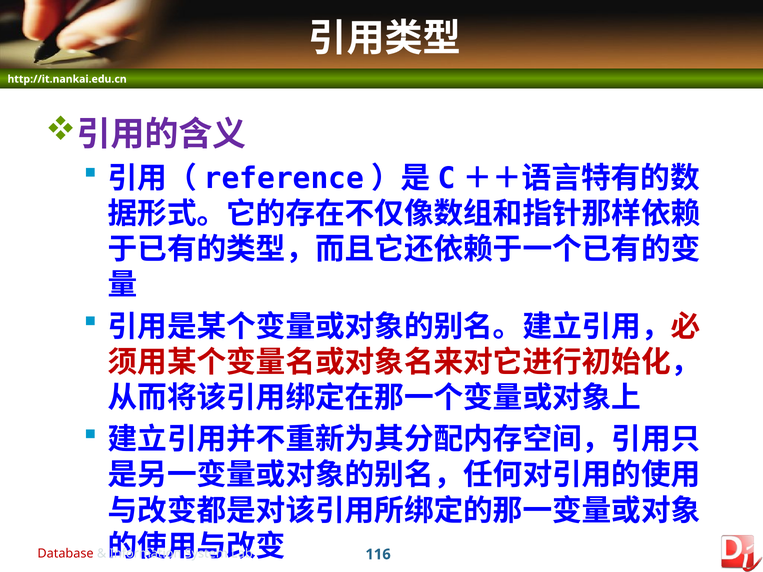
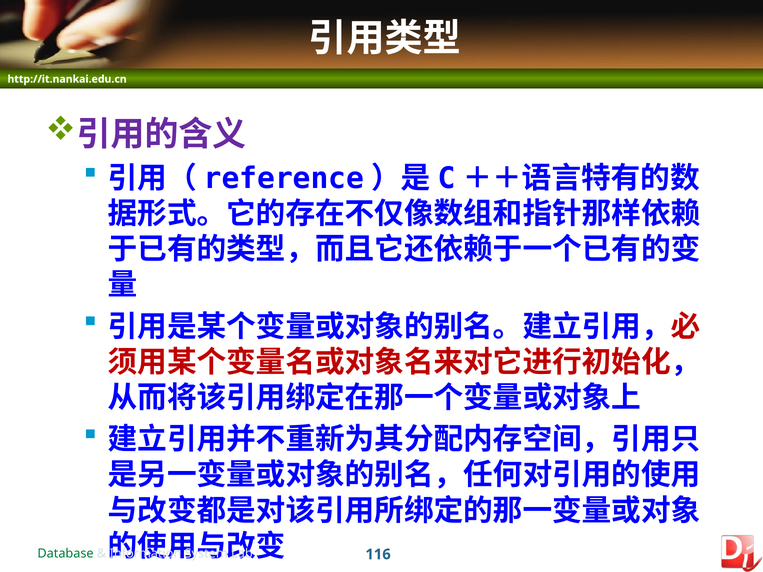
Database colour: red -> green (66, 554)
